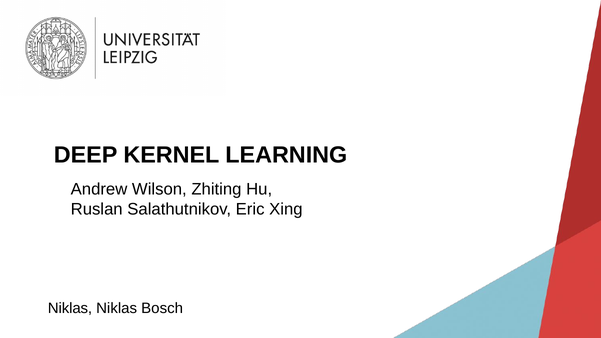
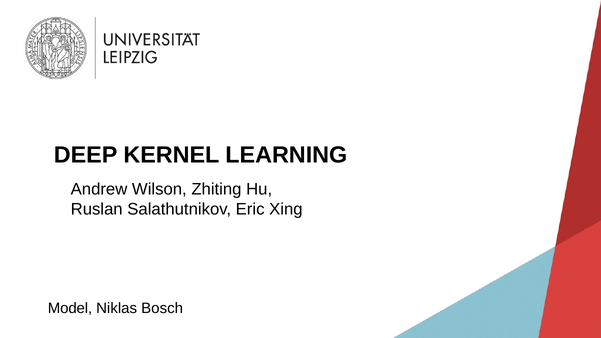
Niklas: Niklas -> Model (70, 308)
